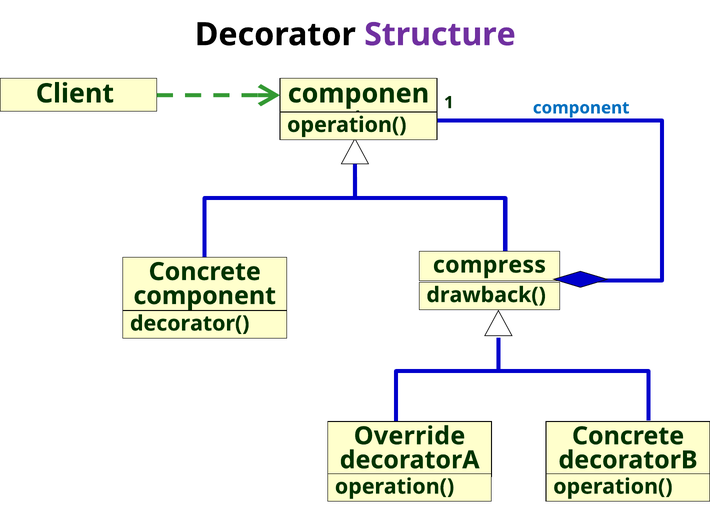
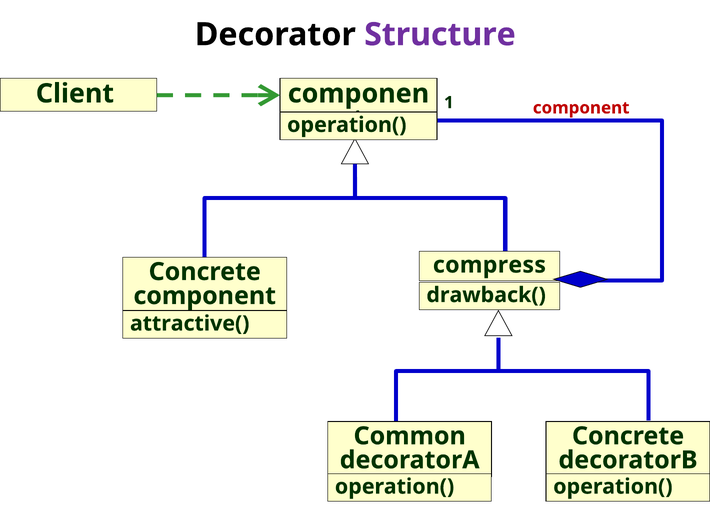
component colour: blue -> red (581, 108)
decorator(: decorator( -> attractive( (190, 324)
Override: Override -> Common (410, 436)
